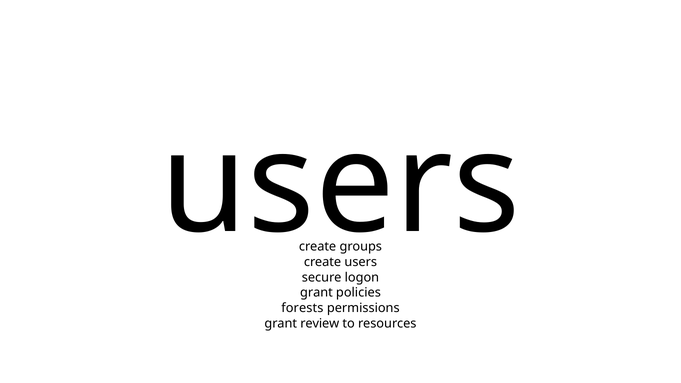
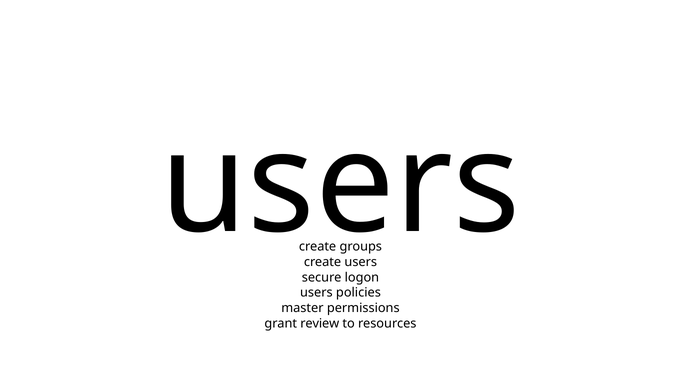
grant: grant -> users (316, 293)
forests: forests -> master (302, 308)
